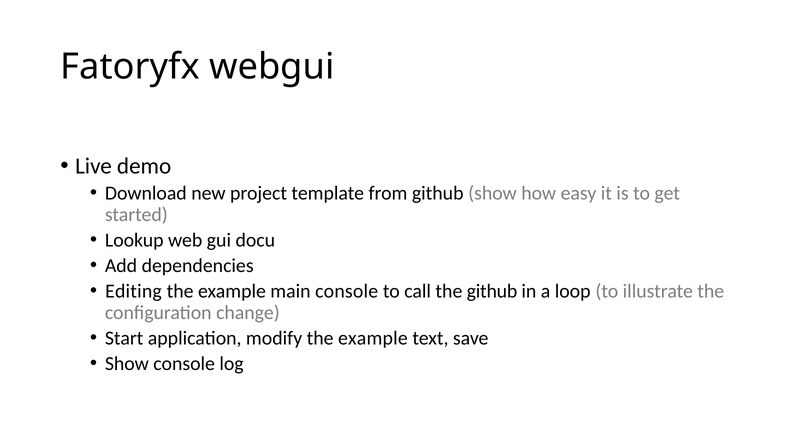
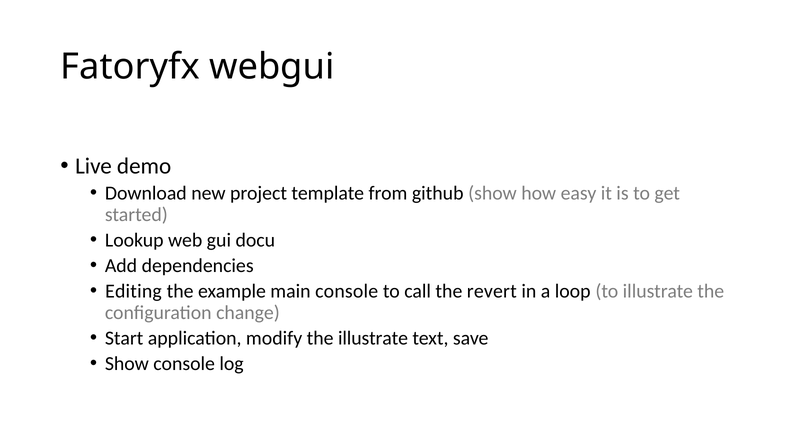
the github: github -> revert (492, 291)
modify the example: example -> illustrate (373, 338)
